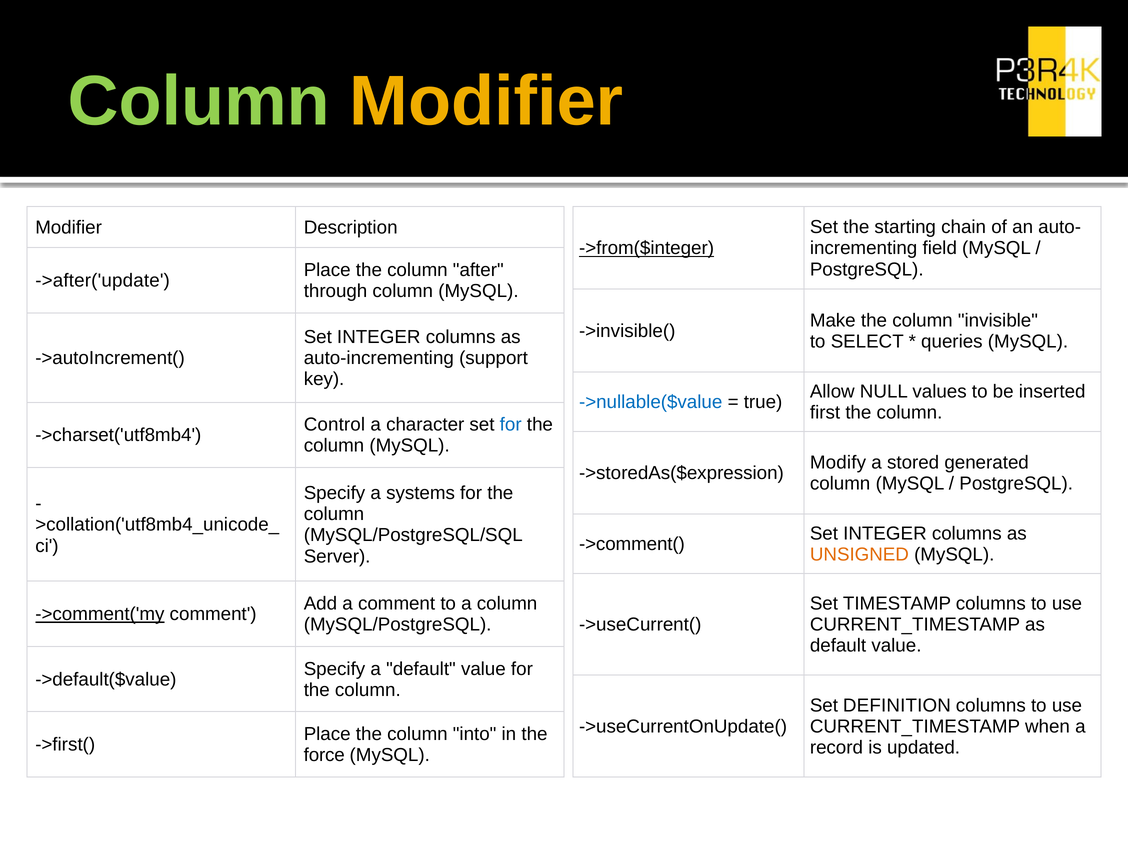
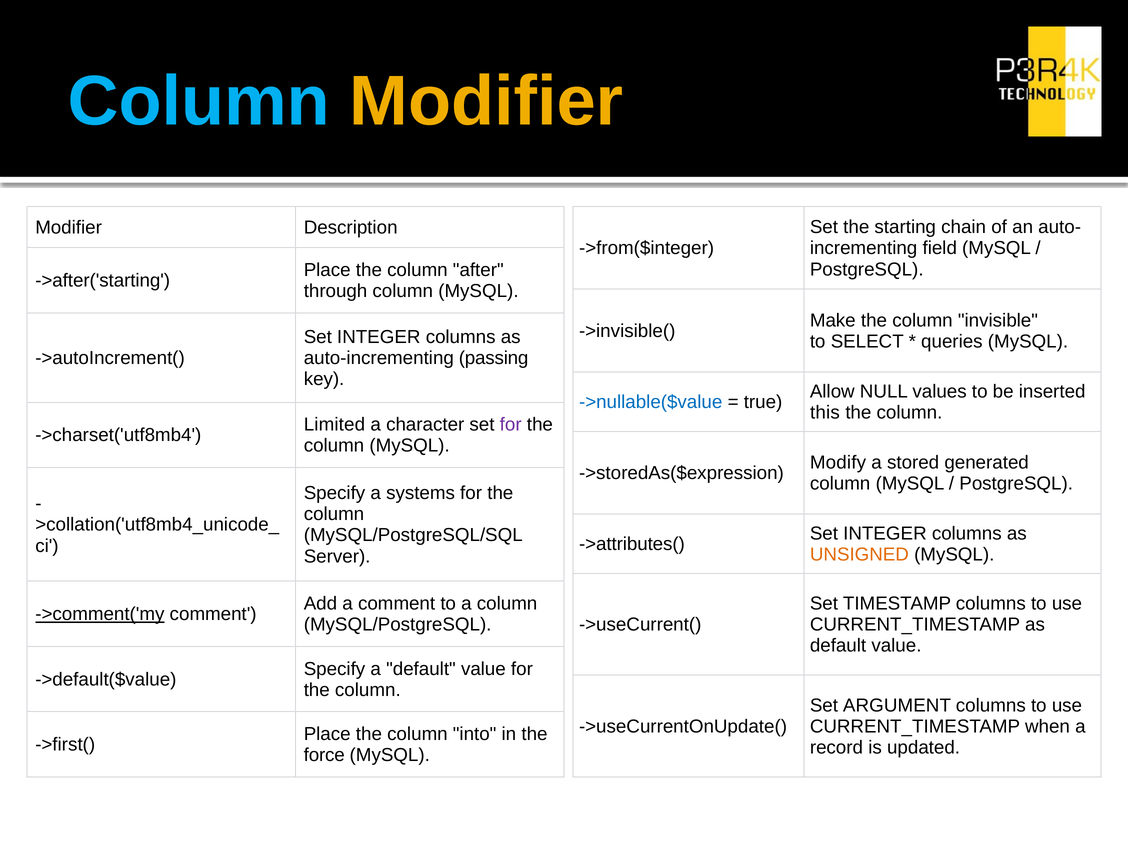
Column colour: light green -> light blue (199, 101)
->from($integer underline: present -> none (647, 248)
->after('update: ->after('update -> ->after('starting (103, 281)
support: support -> passing (494, 358)
first: first -> this (825, 412)
Control: Control -> Limited (334, 425)
for colour: blue -> purple (511, 425)
->comment(: ->comment( -> ->attributes( (632, 544)
DEFINITION: DEFINITION -> ARGUMENT (897, 705)
